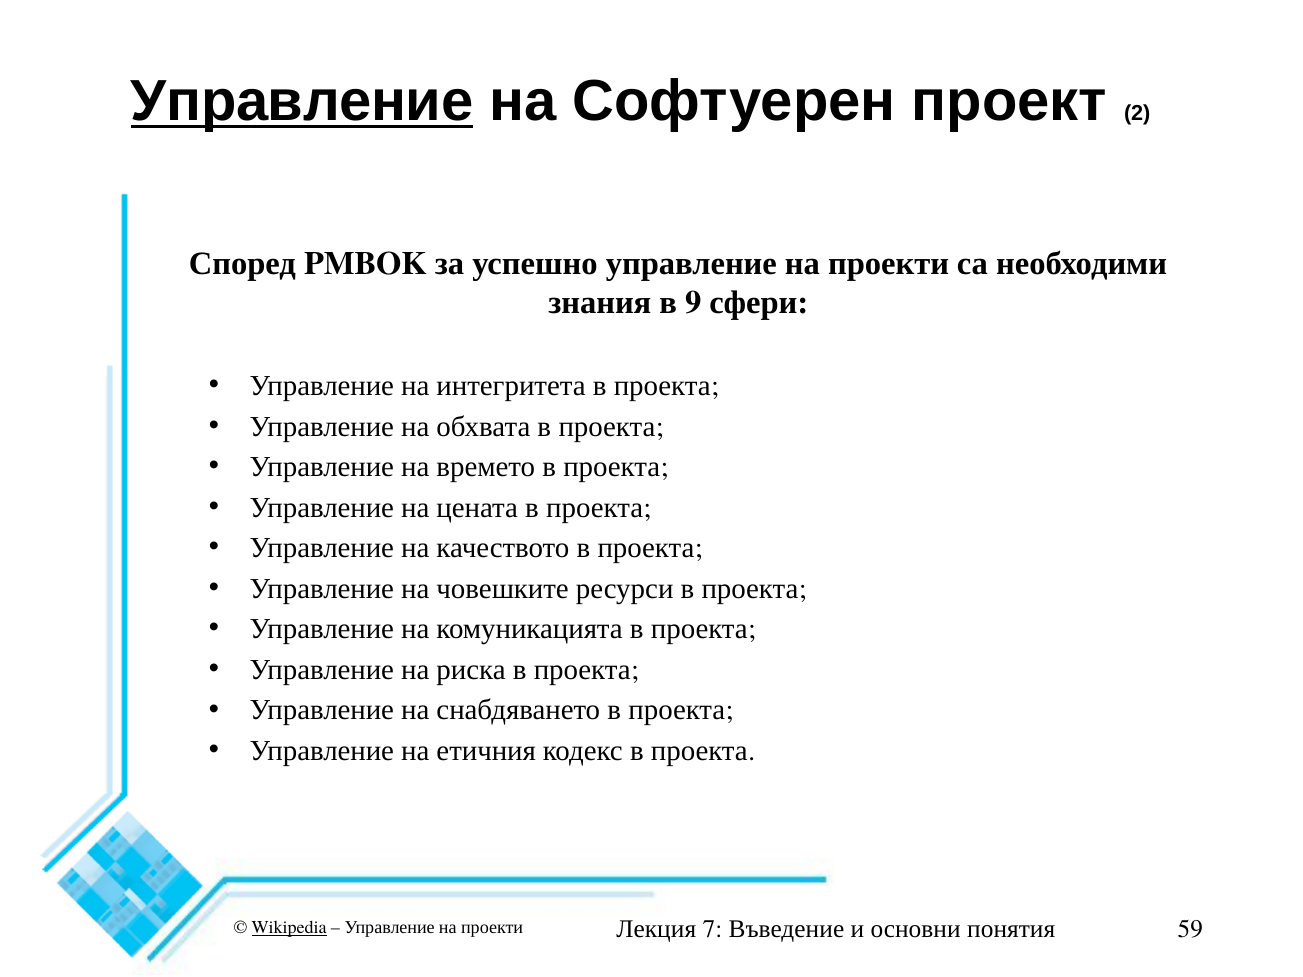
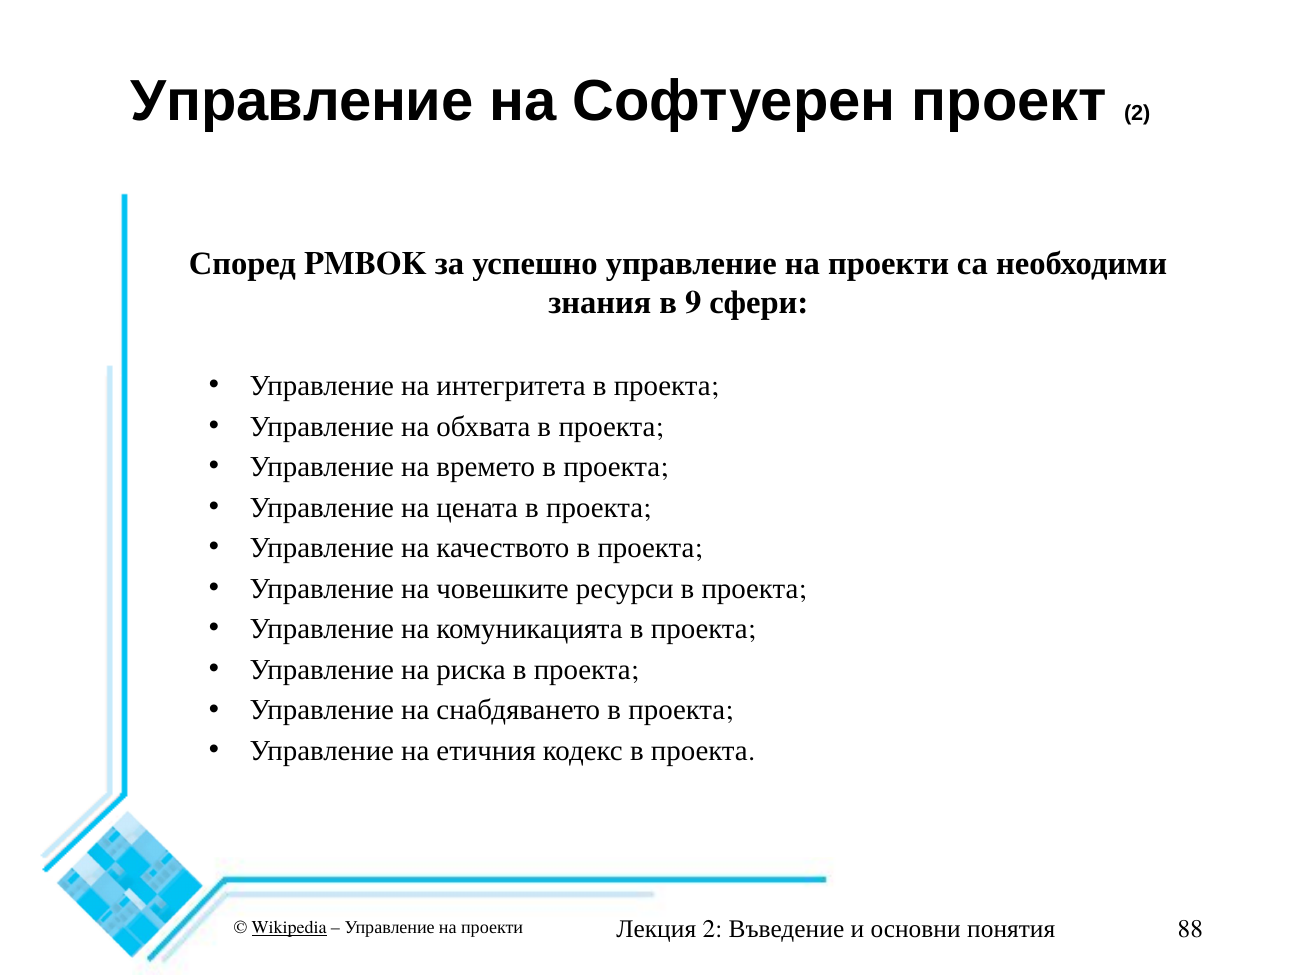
Управление underline: present -> none (302, 102)
Лекция 7: 7 -> 2 (712, 929)
59: 59 -> 88 (1190, 929)
